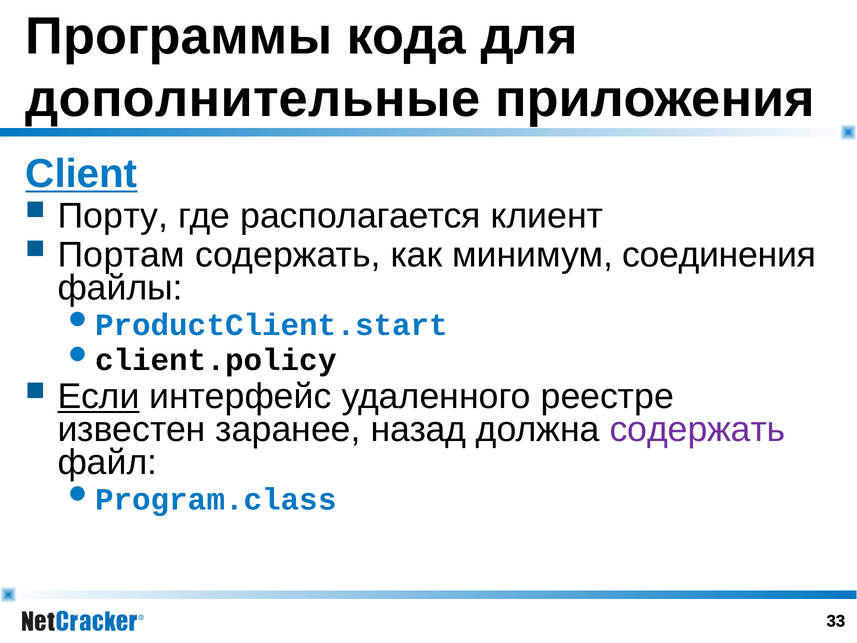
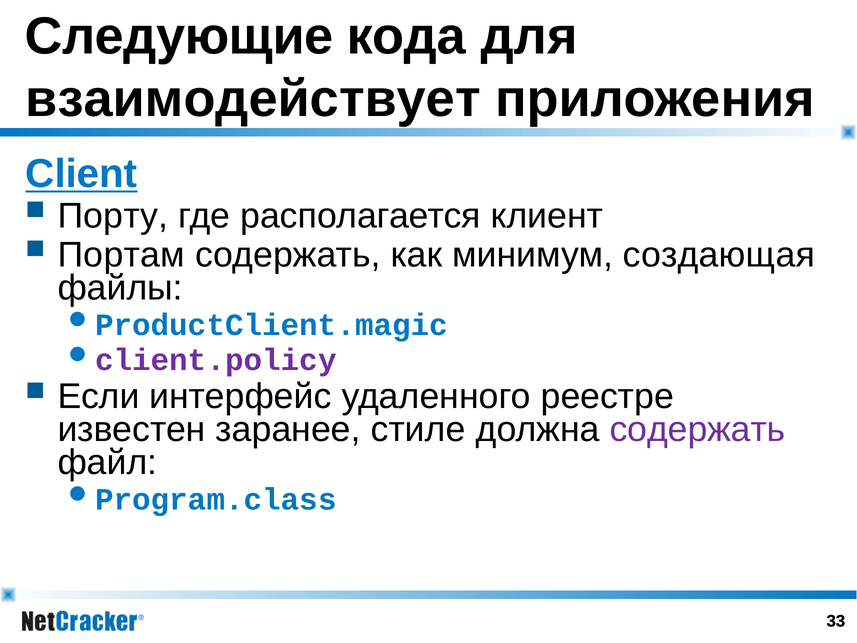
Программы: Программы -> Следующие (179, 36)
дополнительные: дополнительные -> взаимодействует (253, 99)
соединения: соединения -> создающая (719, 255)
ProductClient.start: ProductClient.start -> ProductClient.magic (272, 325)
client.policy colour: black -> purple (216, 360)
Если underline: present -> none (99, 397)
назад: назад -> стиле (418, 429)
